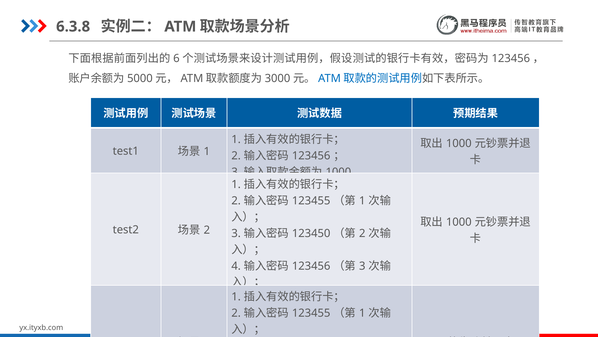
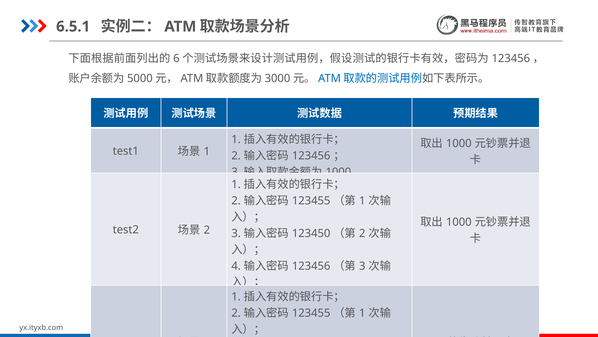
6.3.8: 6.3.8 -> 6.5.1 (73, 27)
